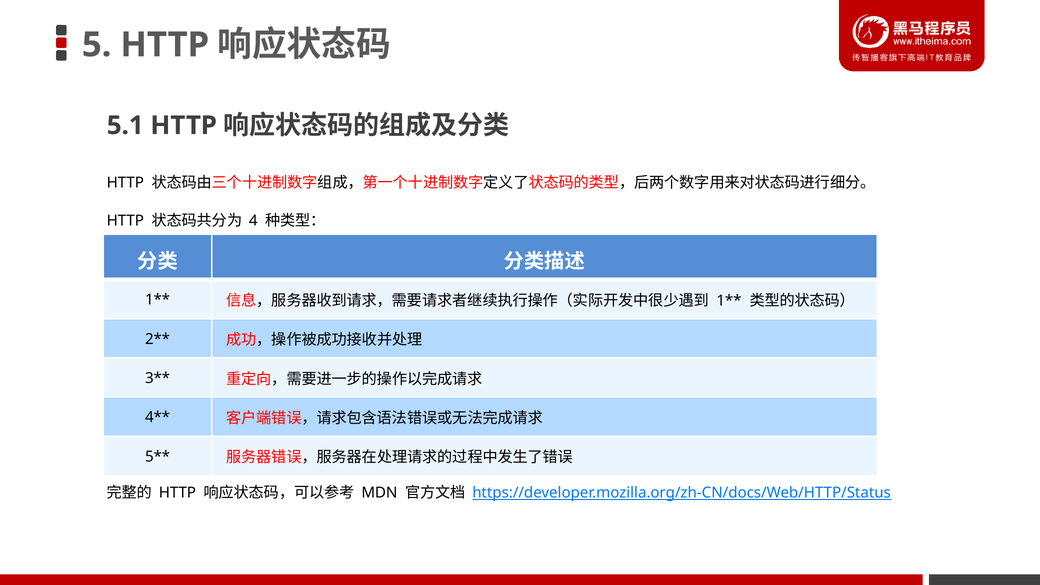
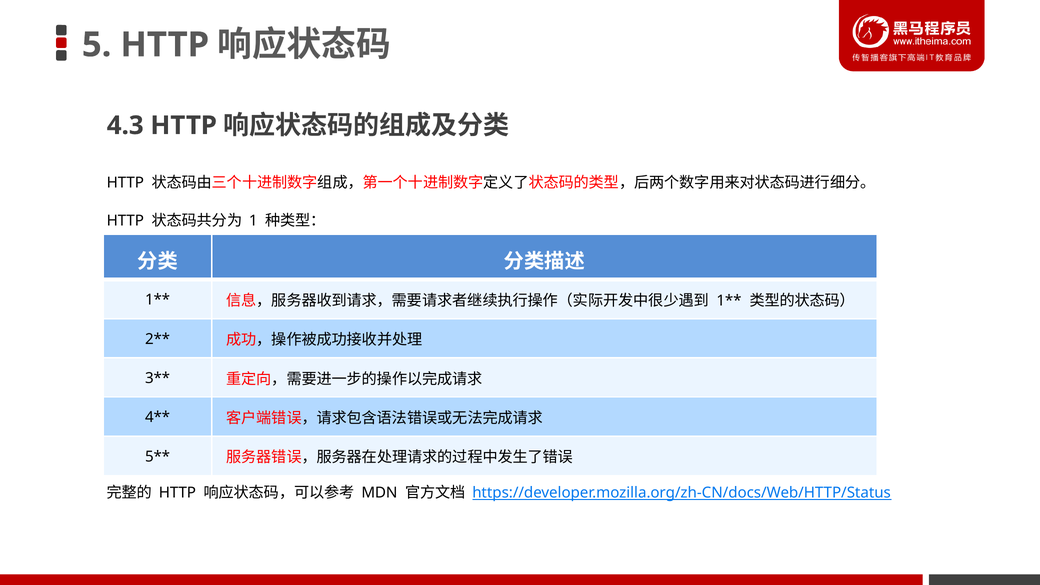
5.1: 5.1 -> 4.3 (125, 125)
4: 4 -> 1 (253, 221)
